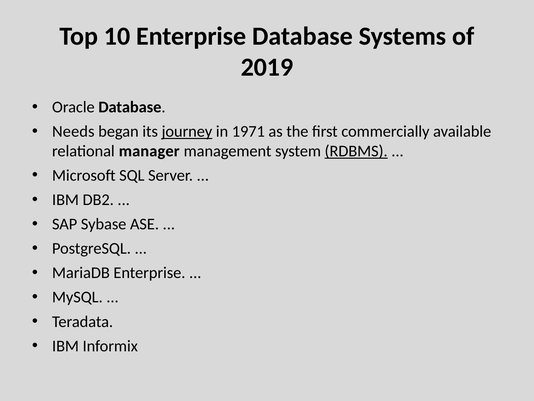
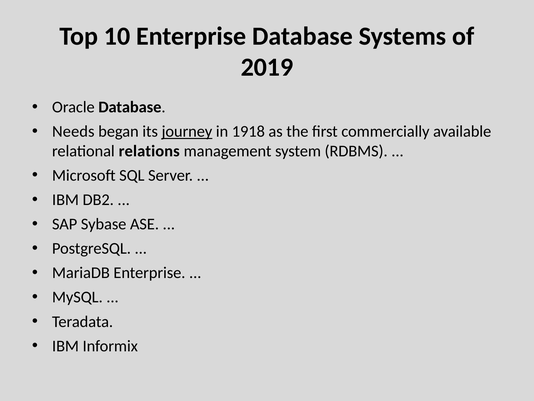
1971: 1971 -> 1918 (248, 131)
manager: manager -> relations (149, 151)
RDBMS underline: present -> none (356, 151)
